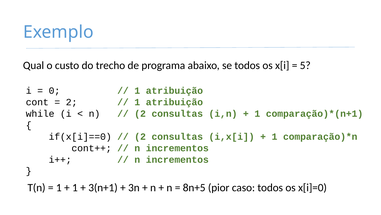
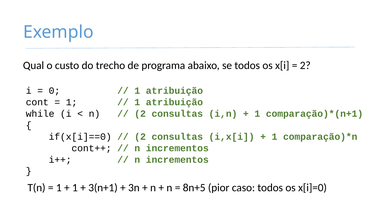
5: 5 -> 2 (305, 65)
2: 2 -> 1 (72, 102)
